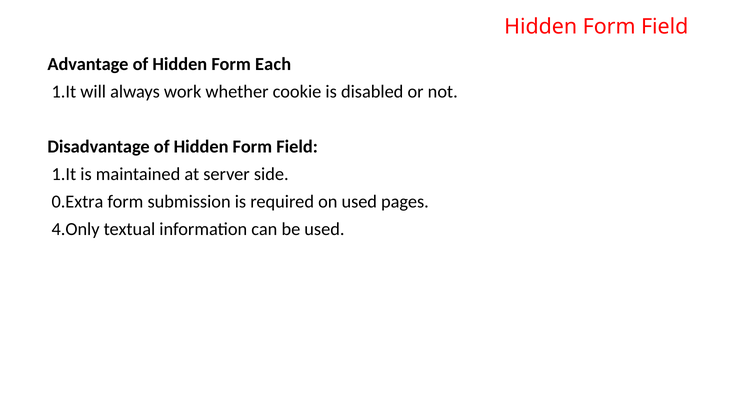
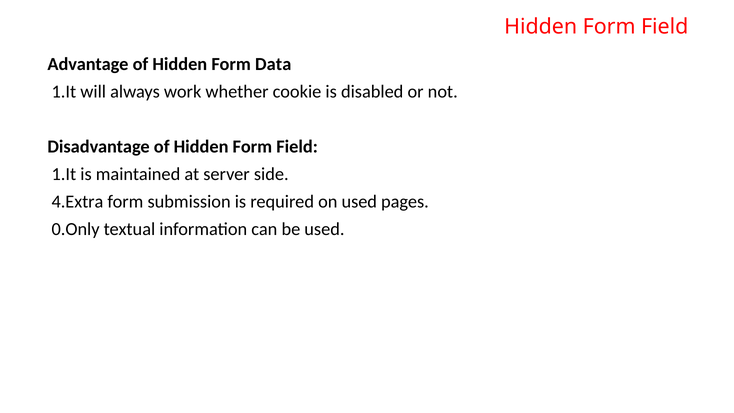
Each: Each -> Data (273, 64)
0.Extra: 0.Extra -> 4.Extra (77, 202)
4.Only: 4.Only -> 0.Only (76, 229)
